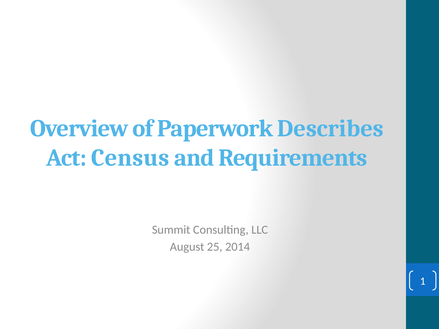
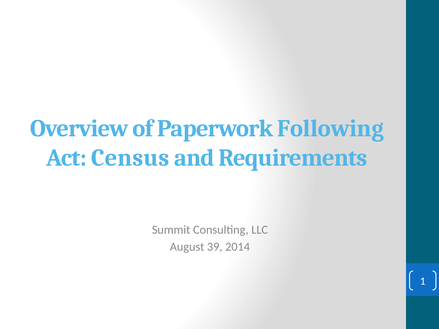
Describes: Describes -> Following (331, 129)
25: 25 -> 39 (215, 247)
